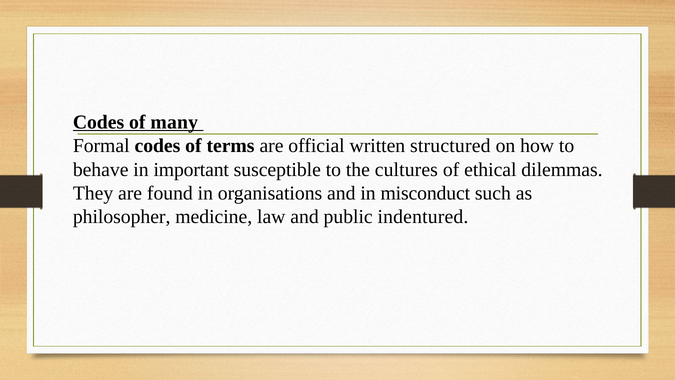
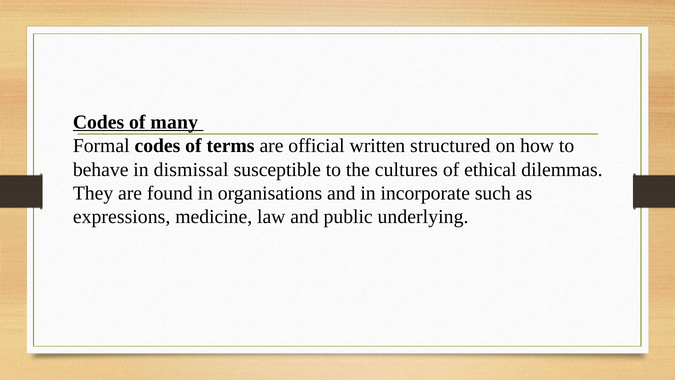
important: important -> dismissal (191, 169)
misconduct: misconduct -> incorporate (425, 193)
philosopher: philosopher -> expressions (122, 217)
indentured: indentured -> underlying (423, 217)
